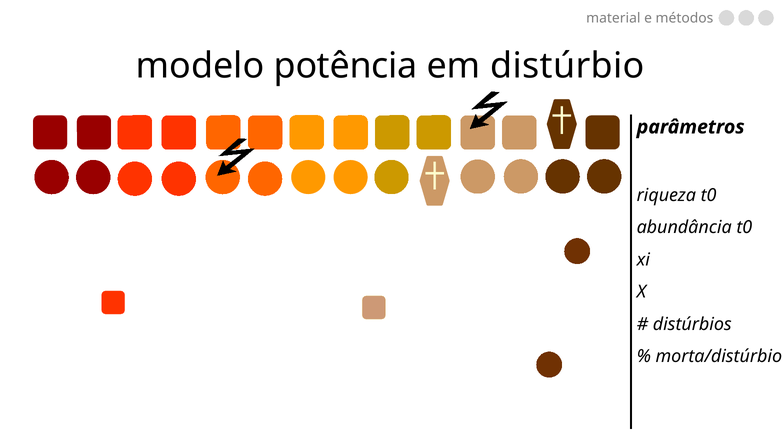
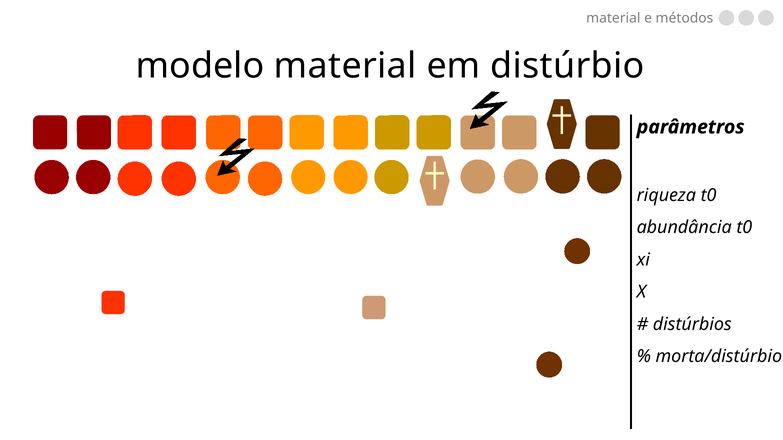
modelo potência: potência -> material (345, 66)
